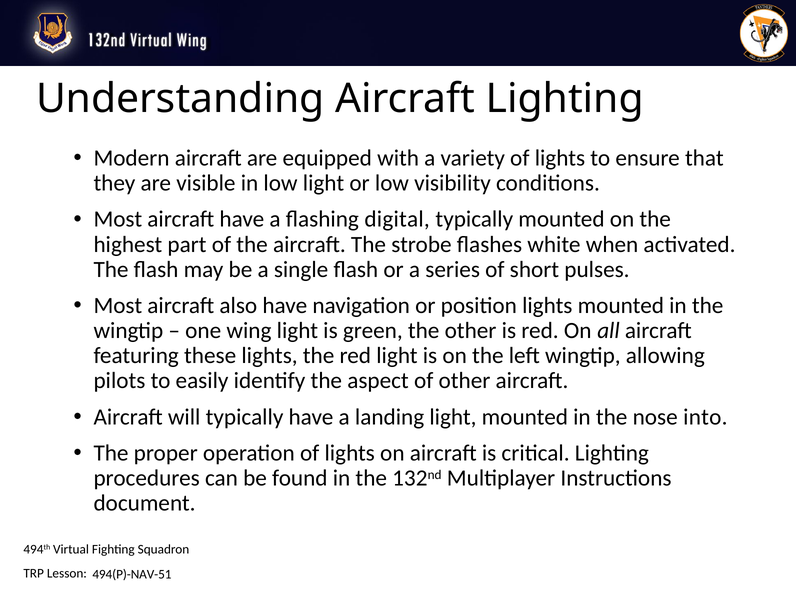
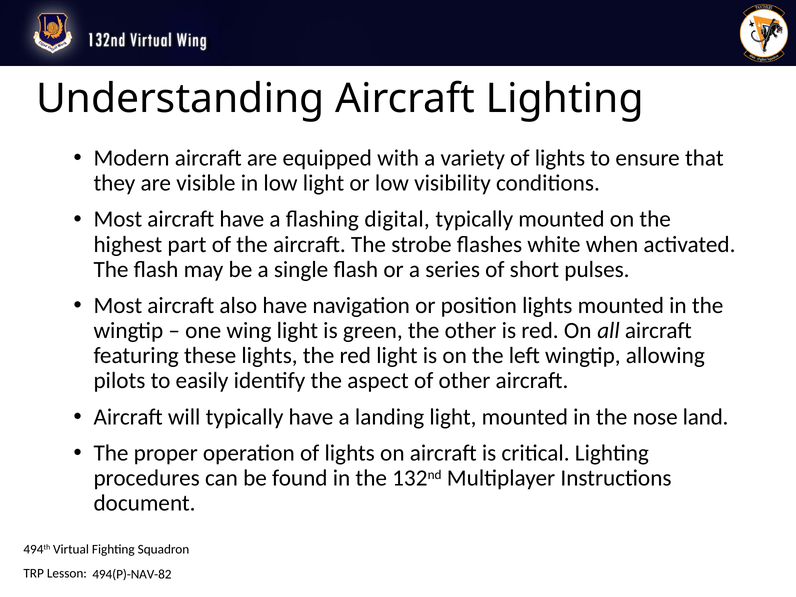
into: into -> land (706, 417)
494(P)-NAV-51: 494(P)-NAV-51 -> 494(P)-NAV-82 (132, 575)
